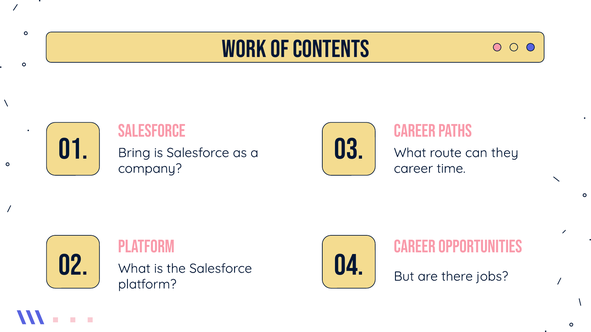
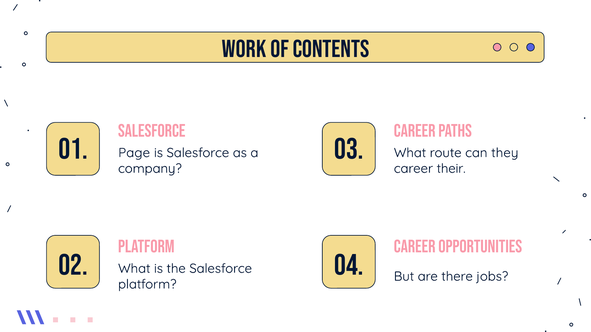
Bring: Bring -> Page (134, 153)
time: time -> their (451, 169)
